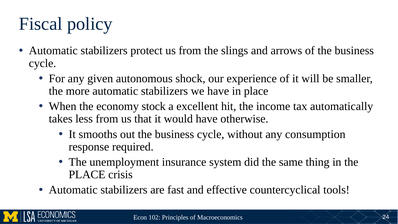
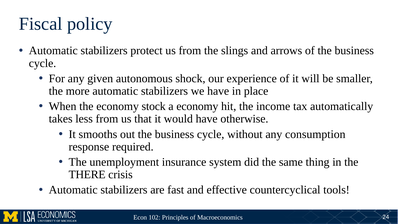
a excellent: excellent -> economy (197, 106)
PLACE: PLACE -> THERE (87, 175)
